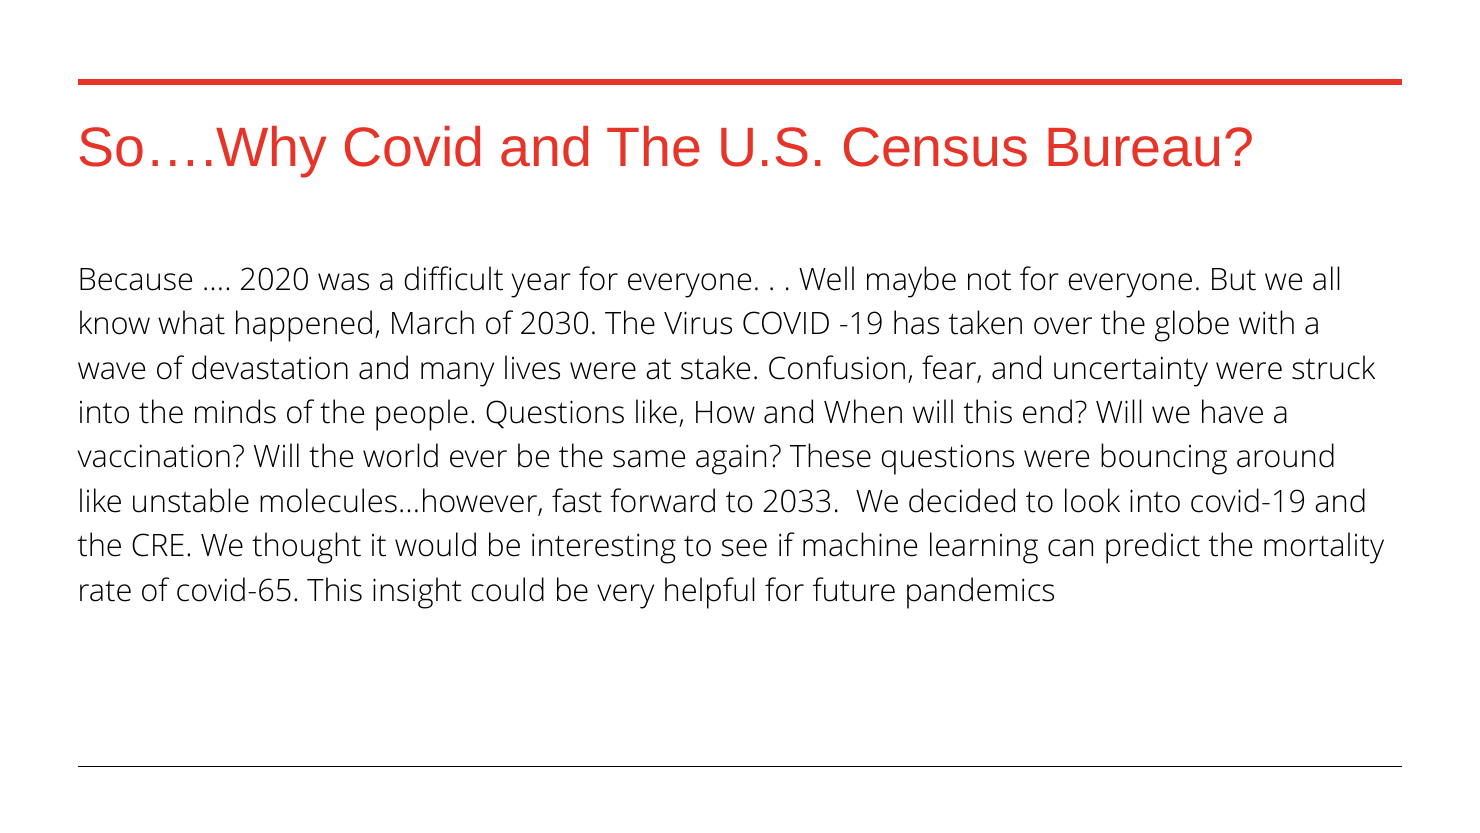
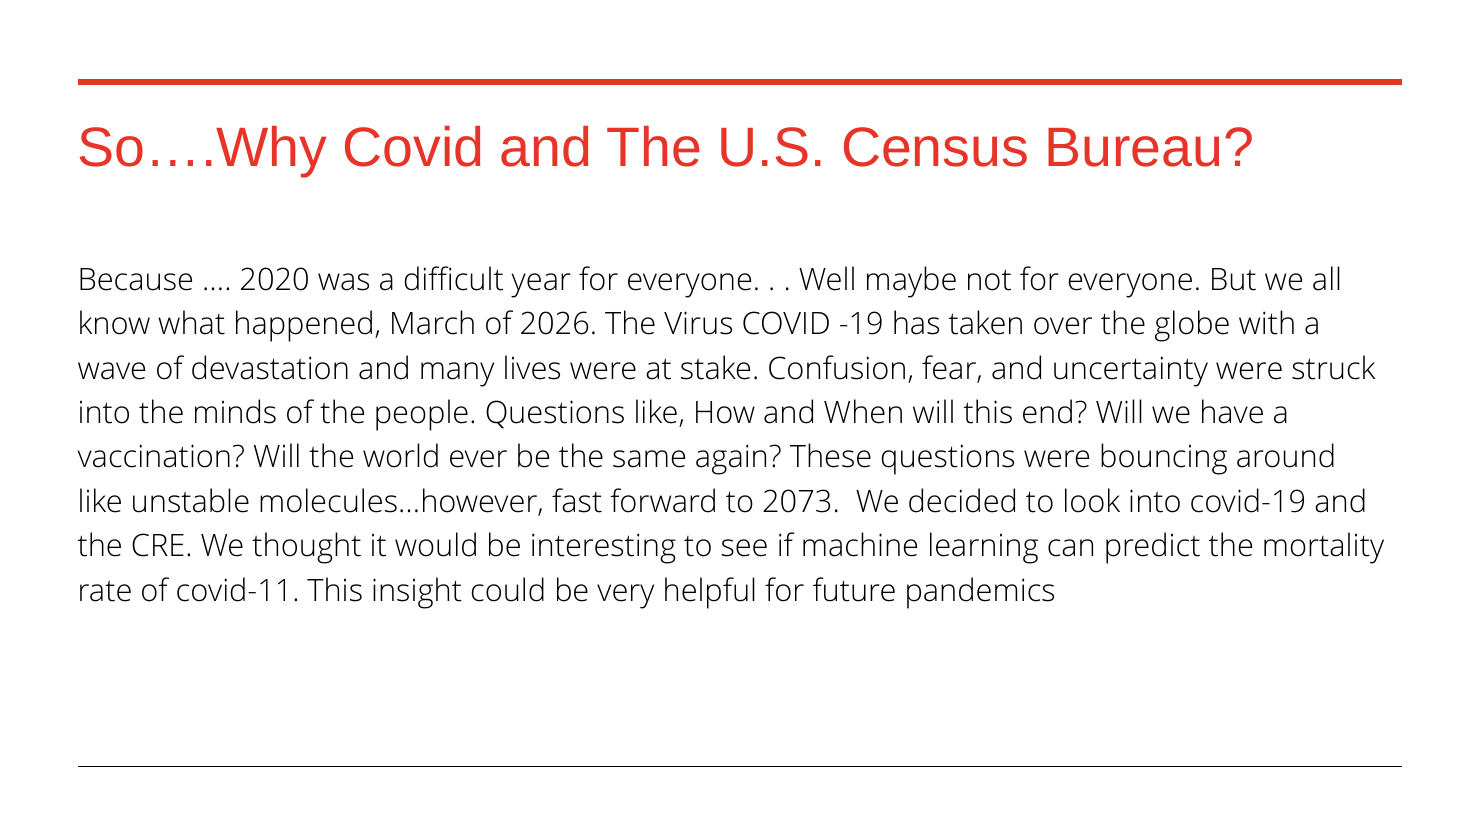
2030: 2030 -> 2026 (558, 324)
2033: 2033 -> 2073 (801, 502)
covid-65: covid-65 -> covid-11 (238, 591)
